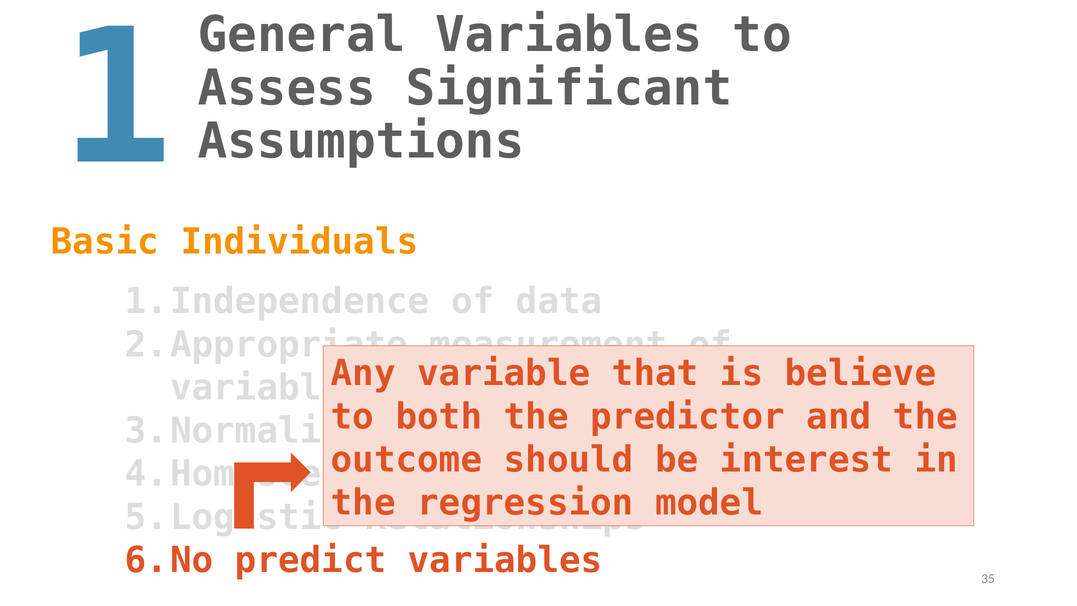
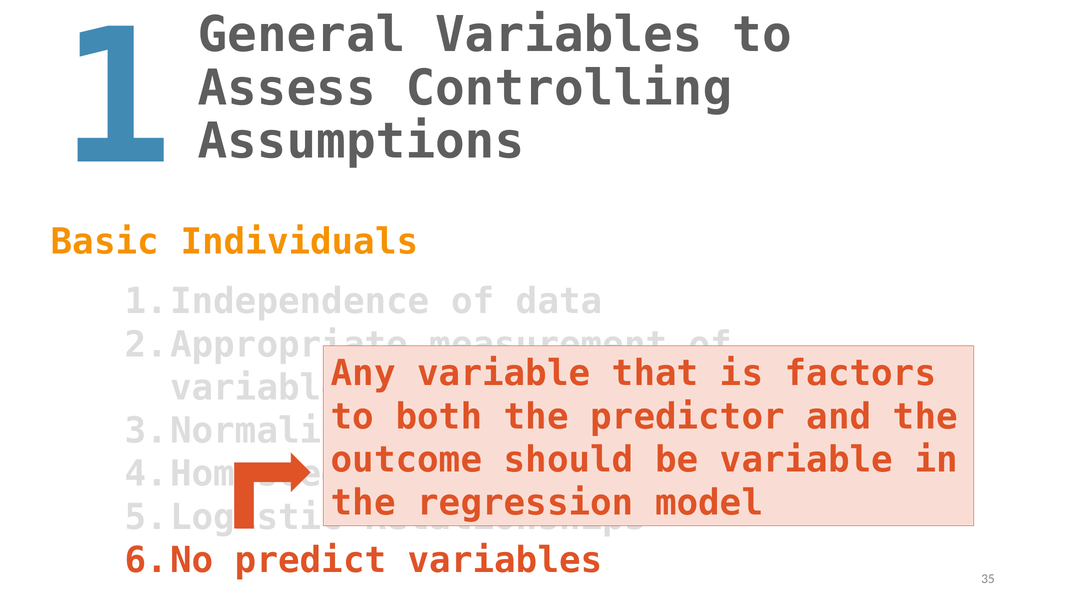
Significant: Significant -> Controlling (569, 88)
believe: believe -> factors (860, 374)
be interest: interest -> variable (806, 460)
